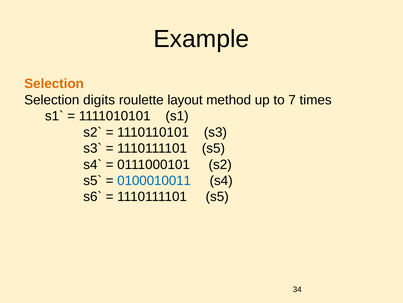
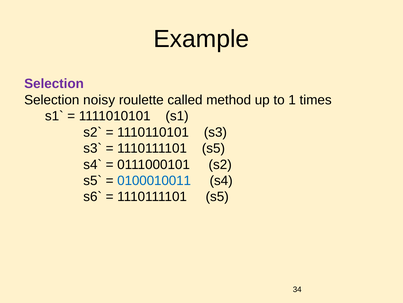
Selection colour: orange -> purple (54, 84)
digits: digits -> noisy (99, 100)
layout: layout -> called (185, 100)
7: 7 -> 1 (292, 100)
